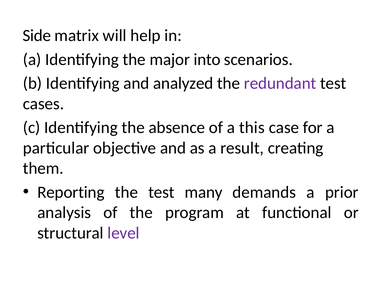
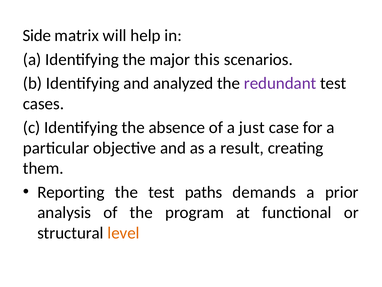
into: into -> this (207, 59)
this: this -> just (252, 127)
many: many -> paths (204, 192)
level colour: purple -> orange (123, 233)
